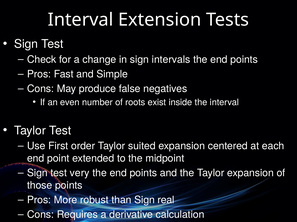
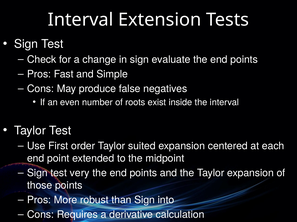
intervals: intervals -> evaluate (171, 60)
real: real -> into (166, 201)
